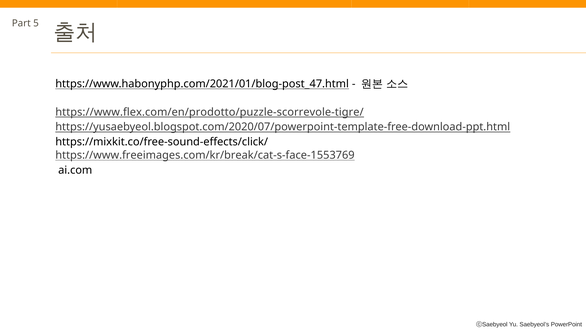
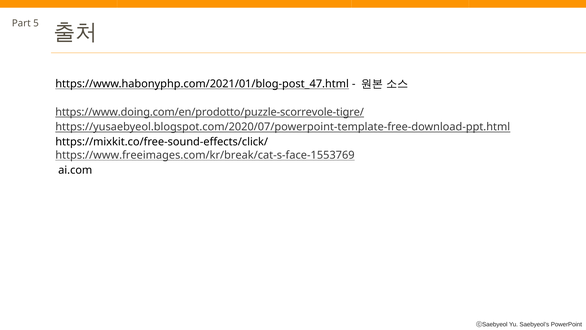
https://www.flex.com/en/prodotto/puzzle-scorrevole-tigre/: https://www.flex.com/en/prodotto/puzzle-scorrevole-tigre/ -> https://www.doing.com/en/prodotto/puzzle-scorrevole-tigre/ (210, 112)
